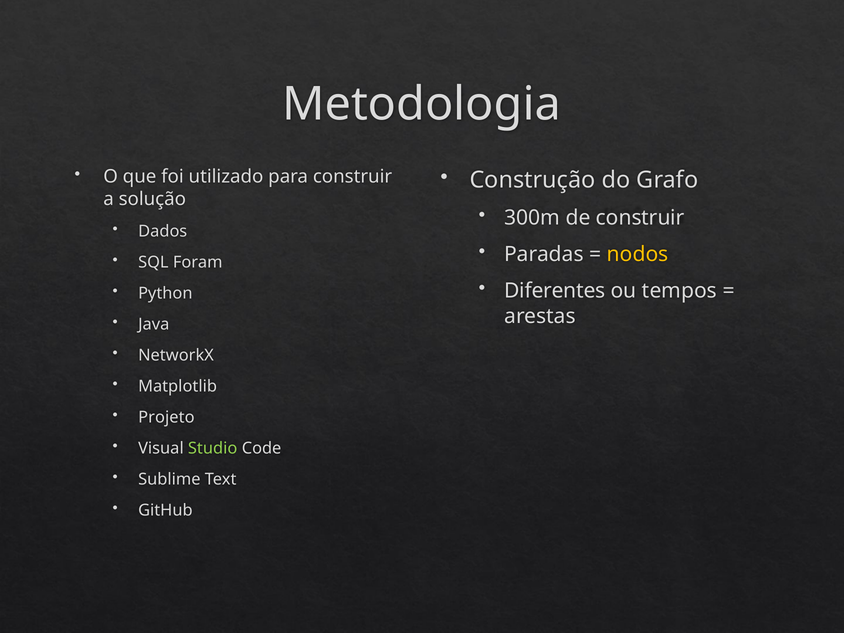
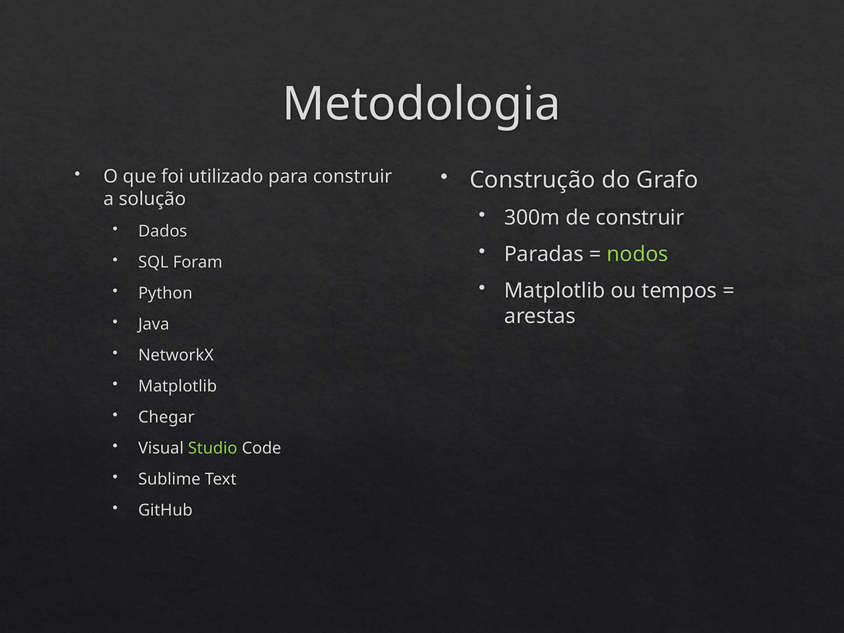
nodos colour: yellow -> light green (638, 254)
Diferentes: Diferentes -> Matplotlib (555, 291)
Projeto: Projeto -> Chegar (166, 417)
